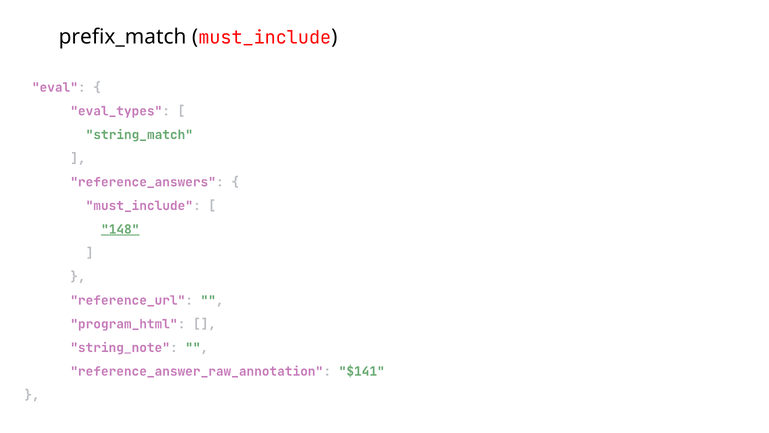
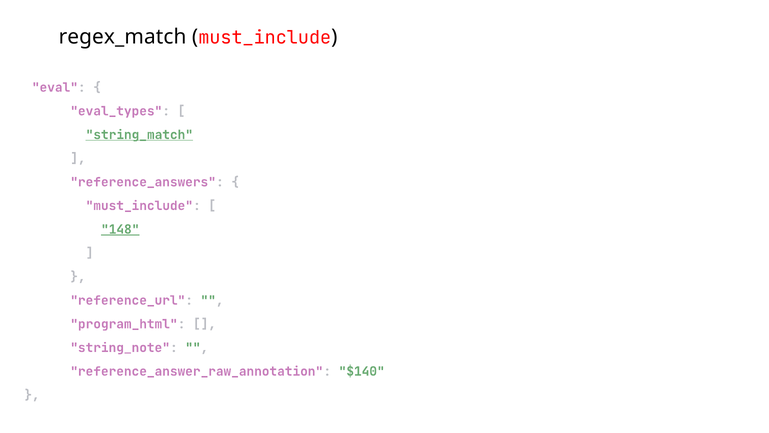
prefix_match: prefix_match -> regex_match (123, 37)
string_match underline: none -> present (139, 135)
$141: $141 -> $140 (362, 371)
